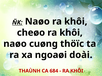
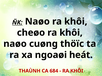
doài: doài -> heát (81, 55)
